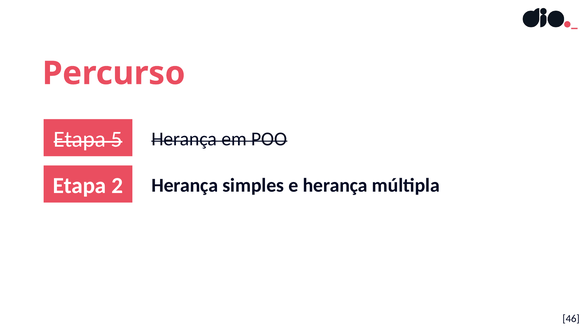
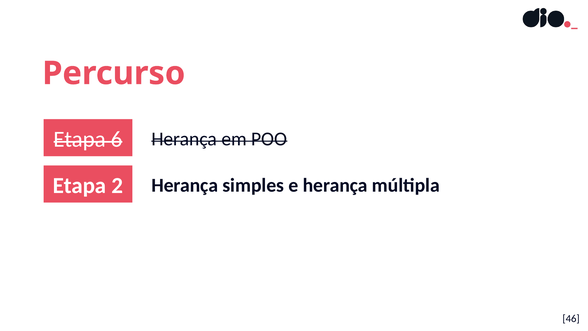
5: 5 -> 6 (117, 139)
